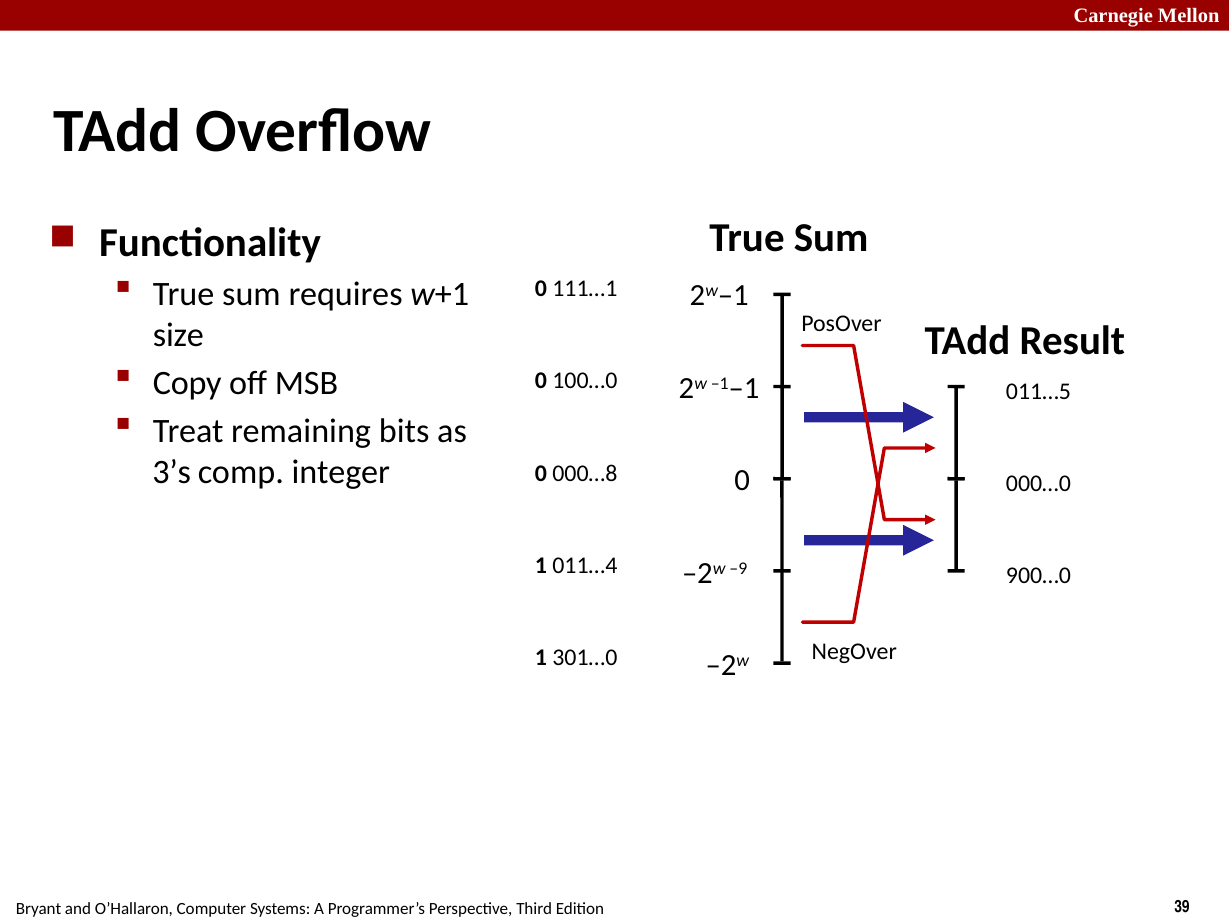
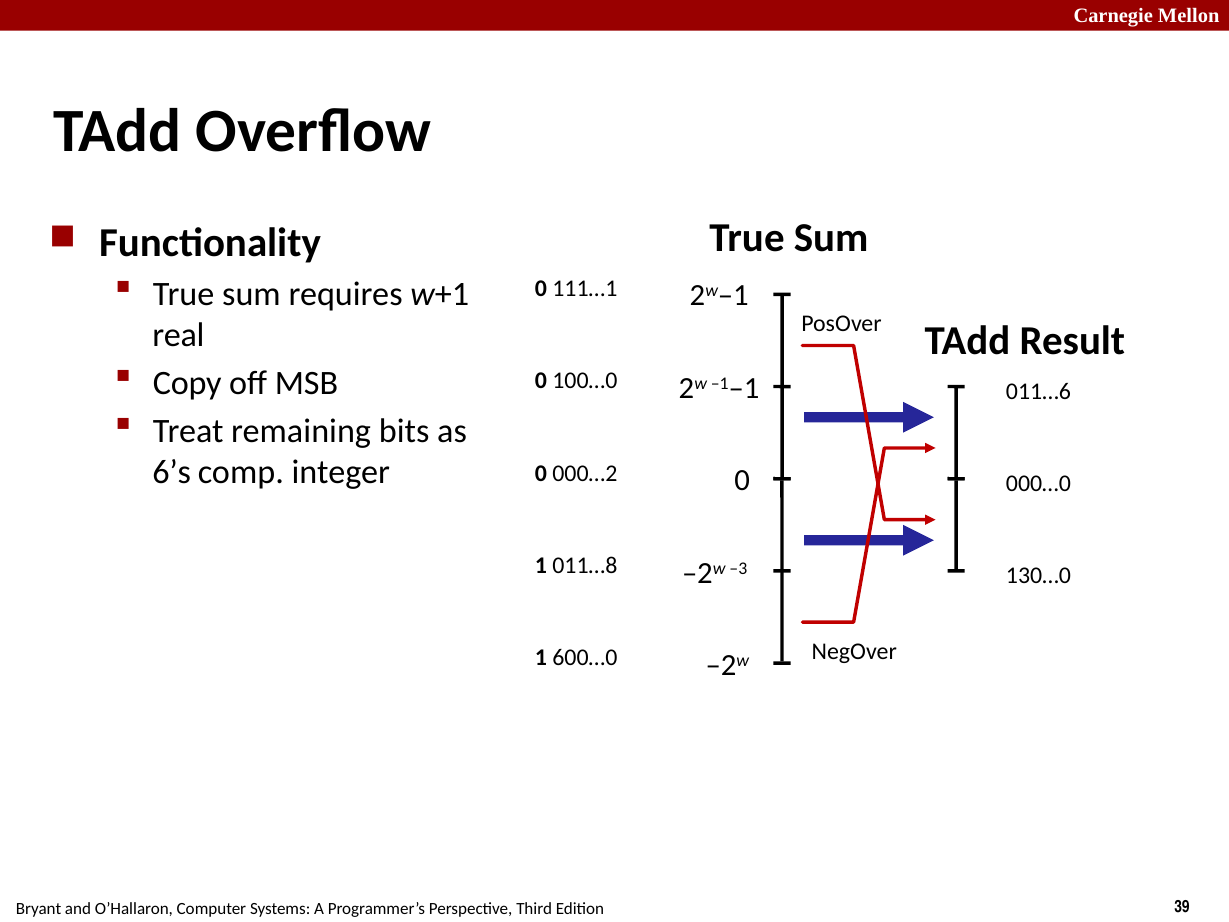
size: size -> real (178, 335)
011…5: 011…5 -> 011…6 (1038, 391)
3’s: 3’s -> 6’s (172, 472)
000…8: 000…8 -> 000…2 (585, 473)
011…4: 011…4 -> 011…8 (585, 565)
–9: –9 -> –3 (738, 568)
900…0: 900…0 -> 130…0 (1038, 575)
301…0: 301…0 -> 600…0 (585, 657)
